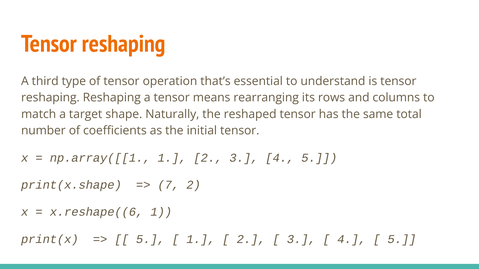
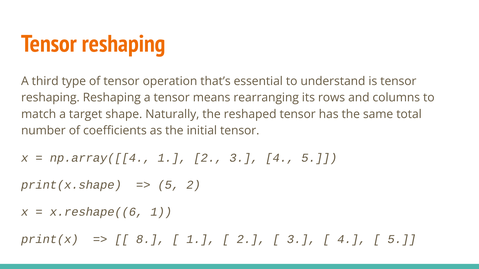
np.array([[1: np.array([[1 -> np.array([[4 (100, 158)
7: 7 -> 5 (168, 185)
5: 5 -> 8 (150, 239)
